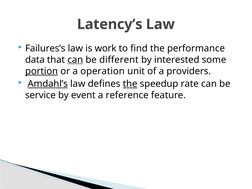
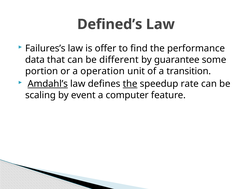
Latency’s: Latency’s -> Defined’s (110, 24)
work: work -> offer (106, 48)
can underline: present -> none (75, 60)
interested: interested -> guarantee (177, 60)
portion underline: present -> none (42, 71)
providers: providers -> transition (189, 71)
service: service -> scaling (40, 95)
reference: reference -> computer (127, 95)
